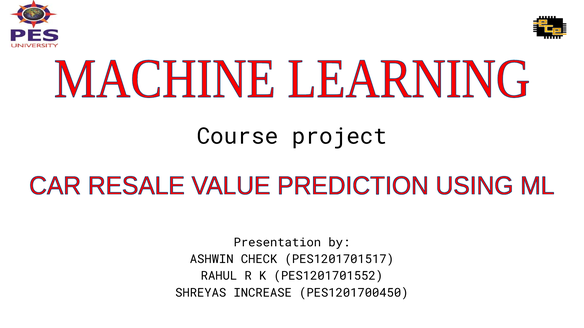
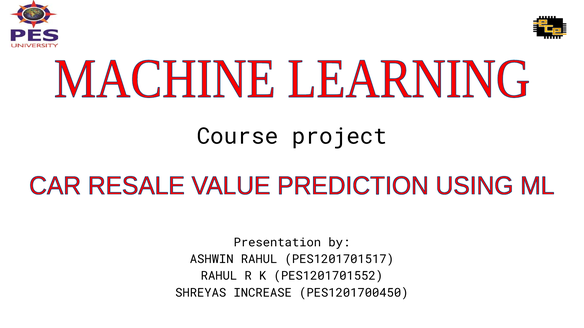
ASHWIN CHECK: CHECK -> RAHUL (259, 260)
